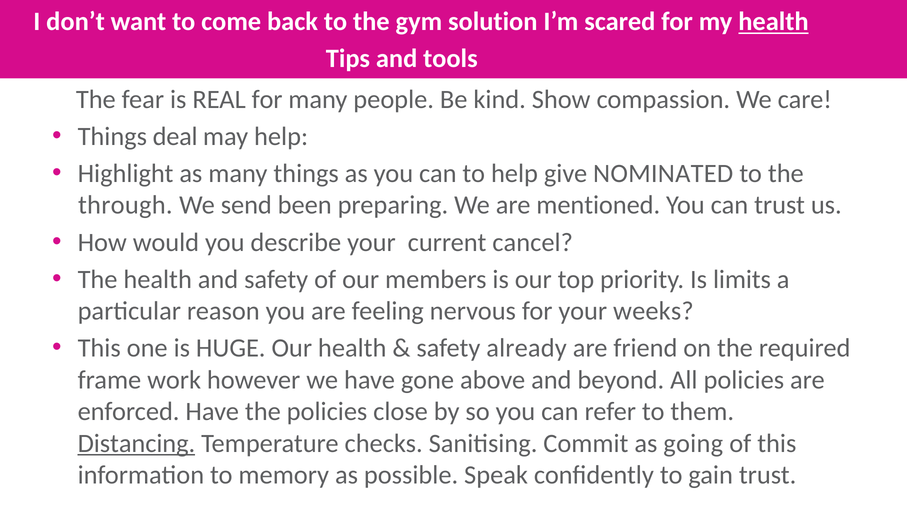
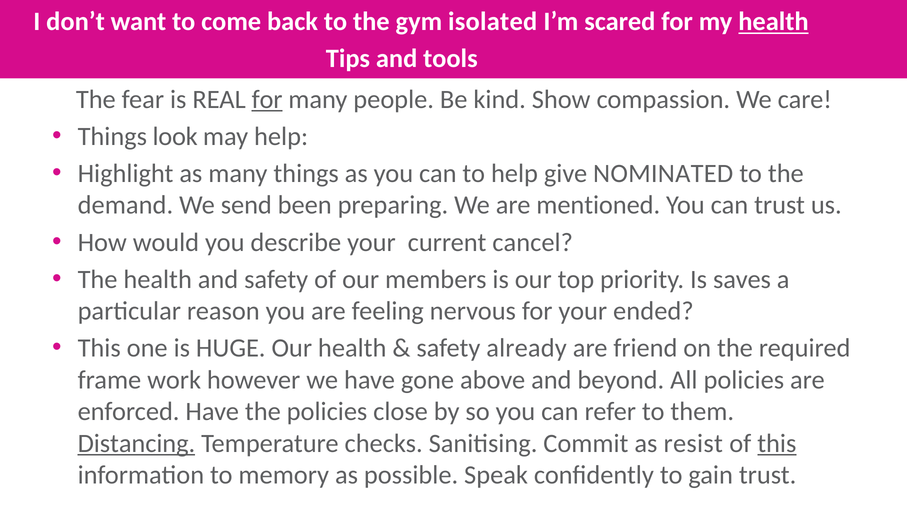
solution: solution -> isolated (493, 22)
for underline: none -> present (267, 99)
deal: deal -> look (175, 137)
through: through -> demand (125, 205)
limits: limits -> saves (742, 279)
weeks: weeks -> ended (653, 311)
going: going -> resist (693, 444)
this underline: none -> present (777, 444)
